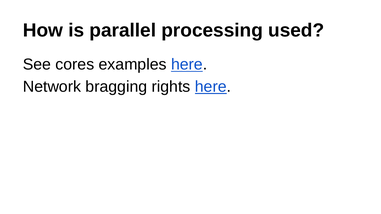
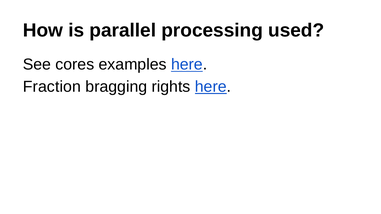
Network: Network -> Fraction (52, 87)
